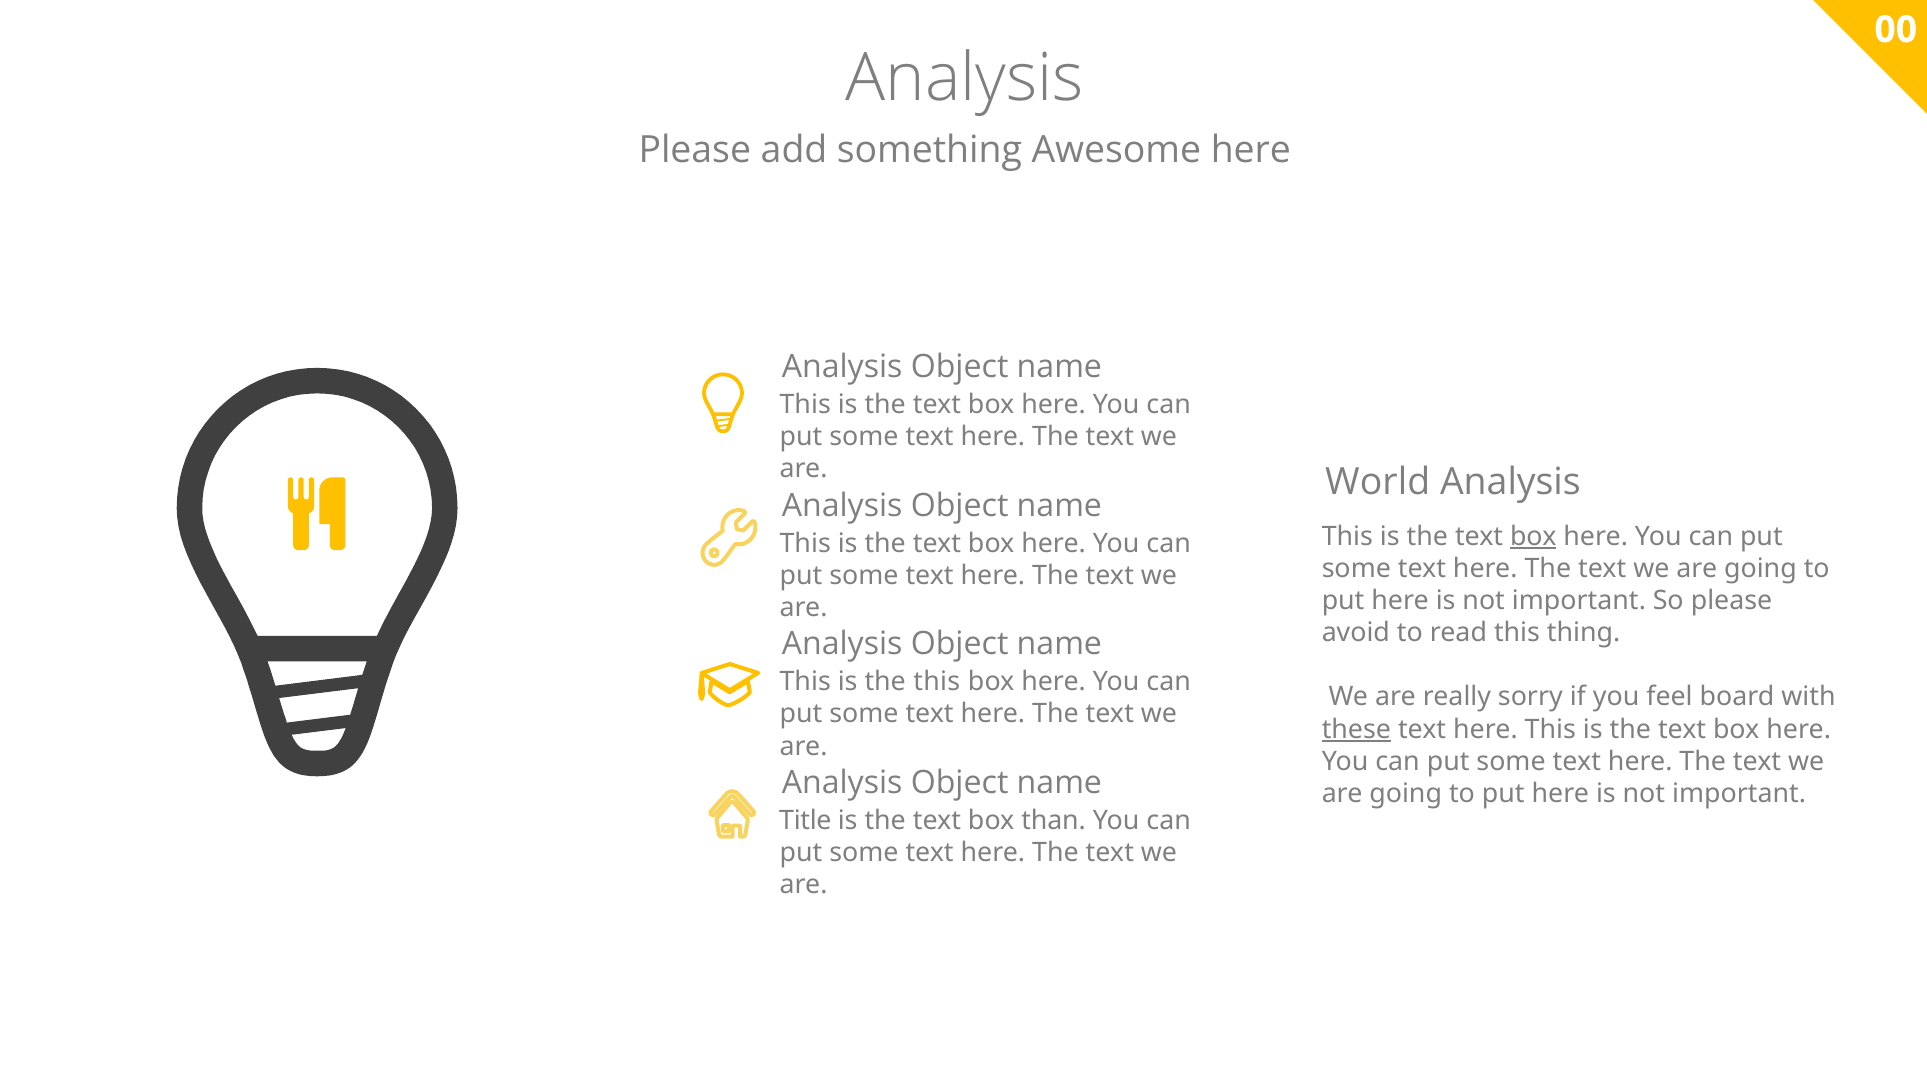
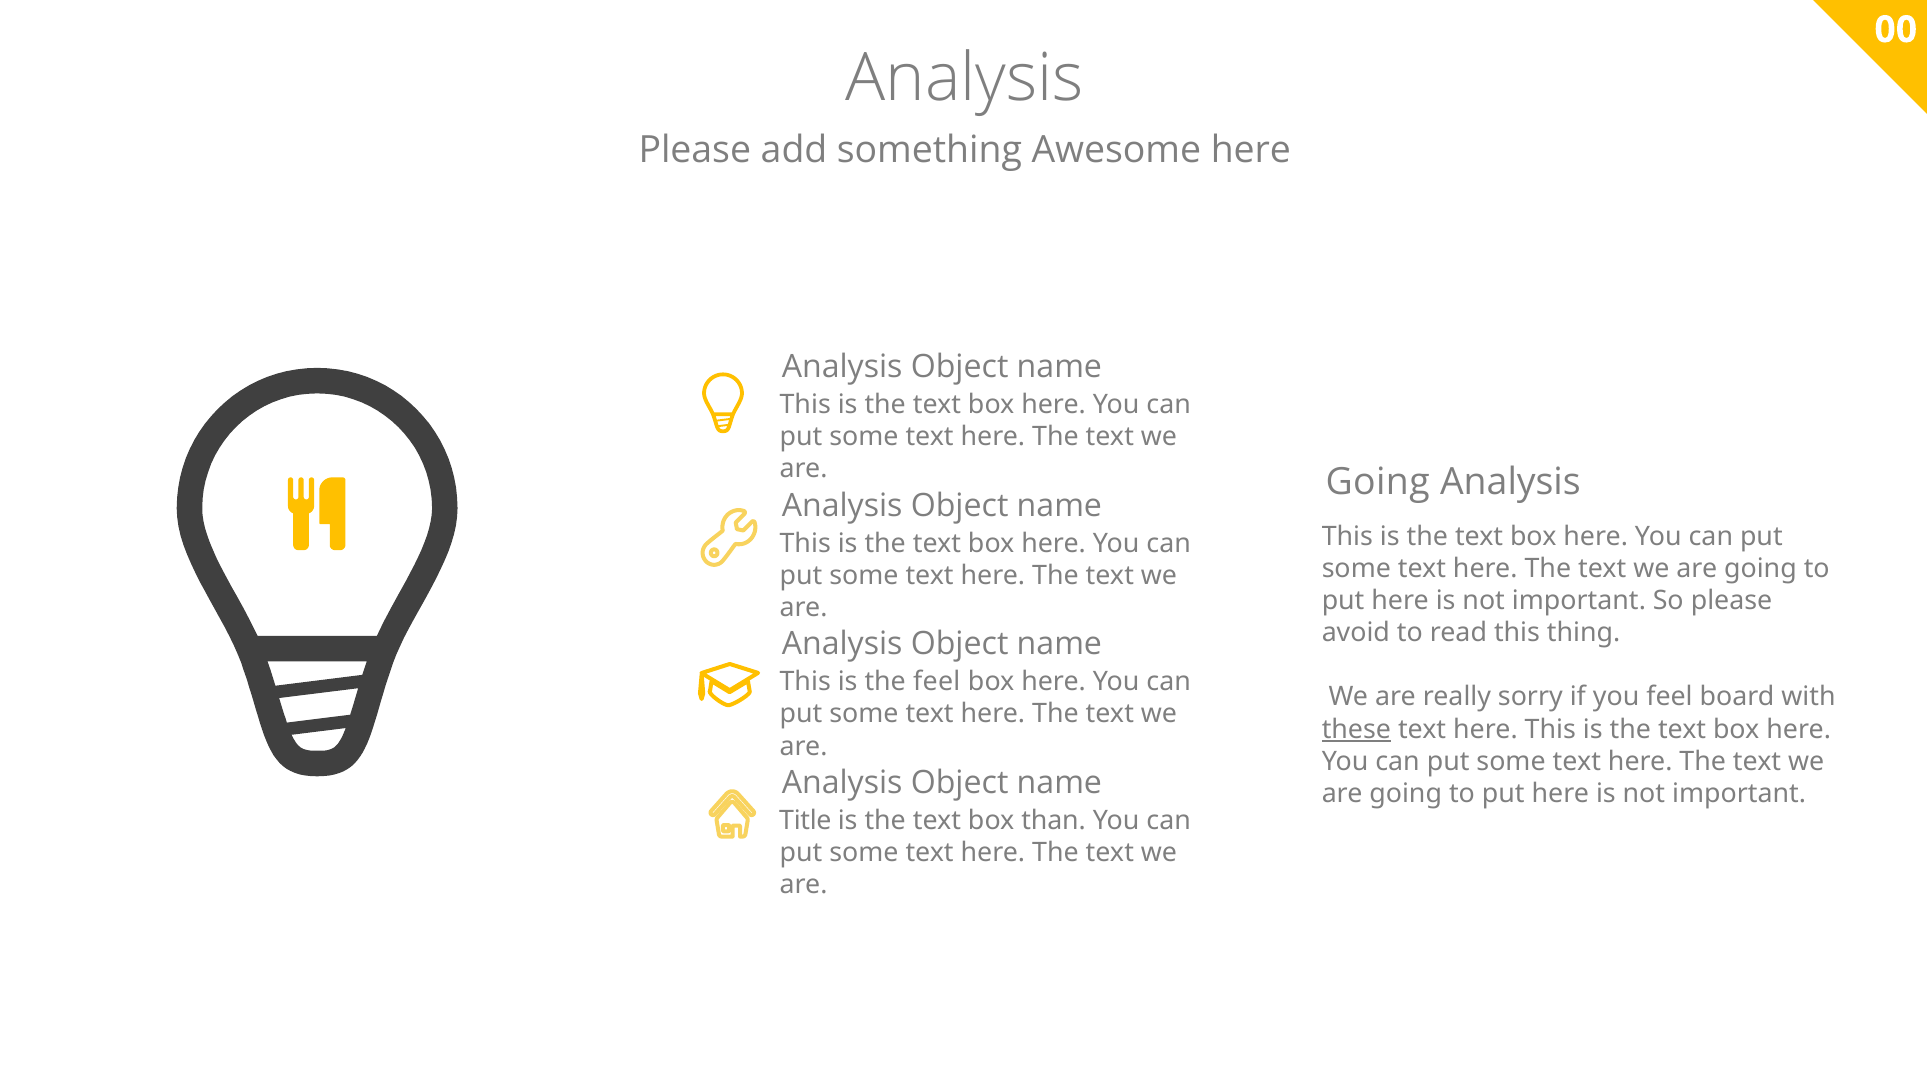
World: World -> Going (1378, 482)
box underline: present -> none (1533, 536)
the this: this -> feel (937, 682)
